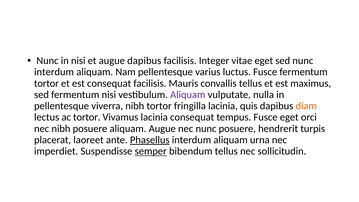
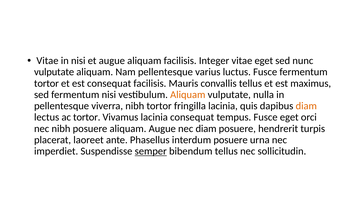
Nunc: Nunc -> Vitae (47, 61)
augue dapibus: dapibus -> aliquam (144, 61)
interdum: interdum -> vulputate (54, 72)
Aliquam colour: purple -> orange (188, 95)
nec nunc: nunc -> diam (206, 129)
Phasellus underline: present -> none (150, 140)
aliquam: aliquam -> posuere (231, 140)
